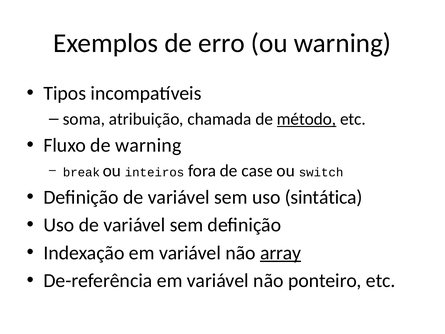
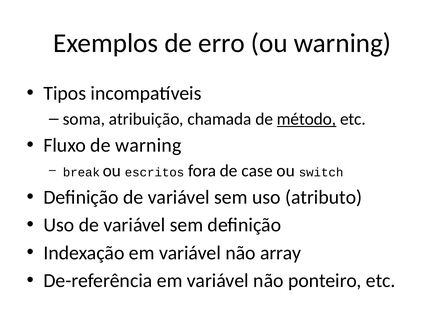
inteiros: inteiros -> escritos (155, 172)
sintática: sintática -> atributo (324, 197)
array underline: present -> none (281, 253)
